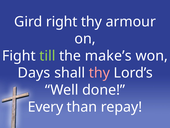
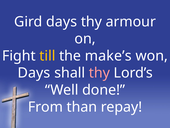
Gird right: right -> days (62, 22)
till colour: light green -> yellow (47, 56)
Every: Every -> From (45, 107)
